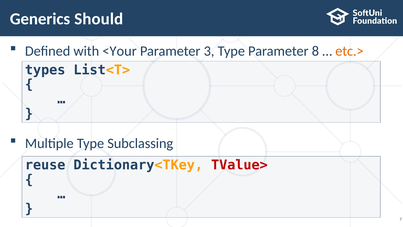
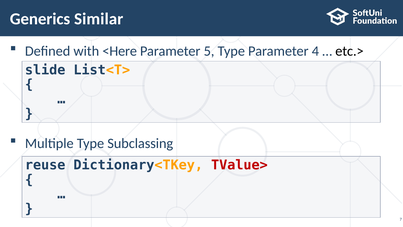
Should: Should -> Similar (99, 19)
<Your: <Your -> <Here (120, 51)
3: 3 -> 5 (209, 51)
8: 8 -> 4 (315, 51)
etc.> colour: orange -> black (349, 51)
types: types -> slide (45, 70)
